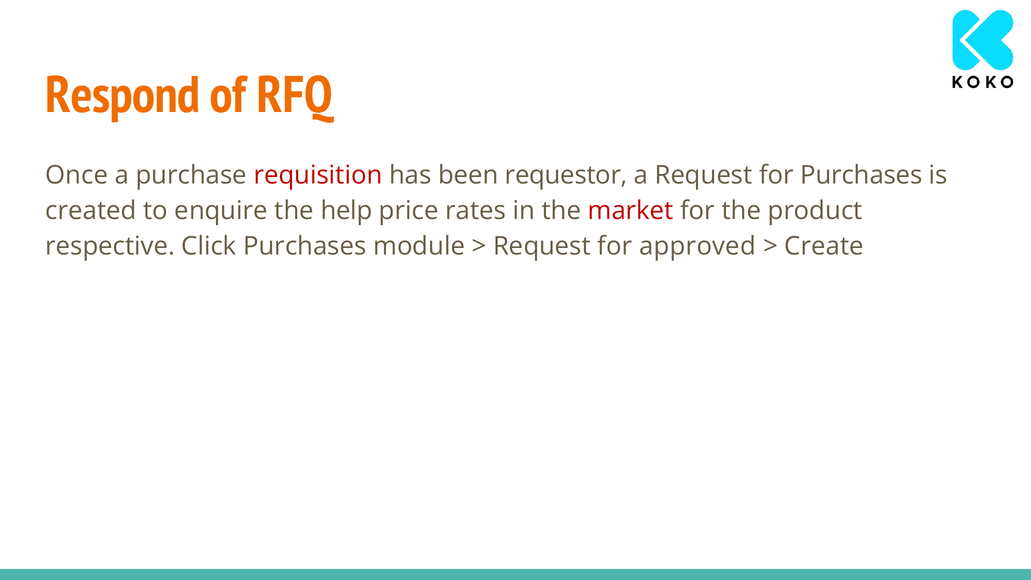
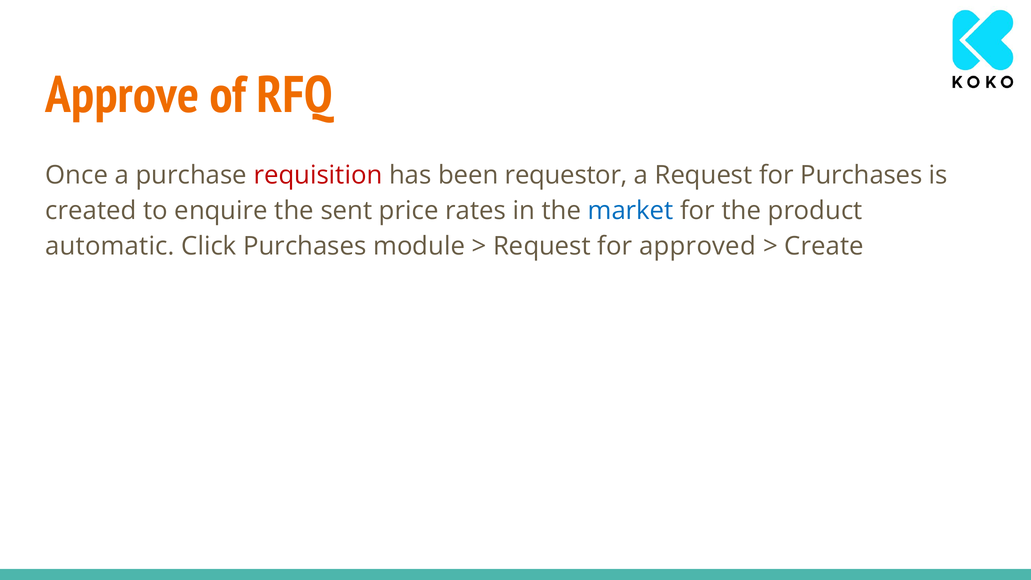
Respond: Respond -> Approve (122, 95)
help: help -> sent (346, 211)
market colour: red -> blue (631, 211)
respective: respective -> automatic (110, 246)
